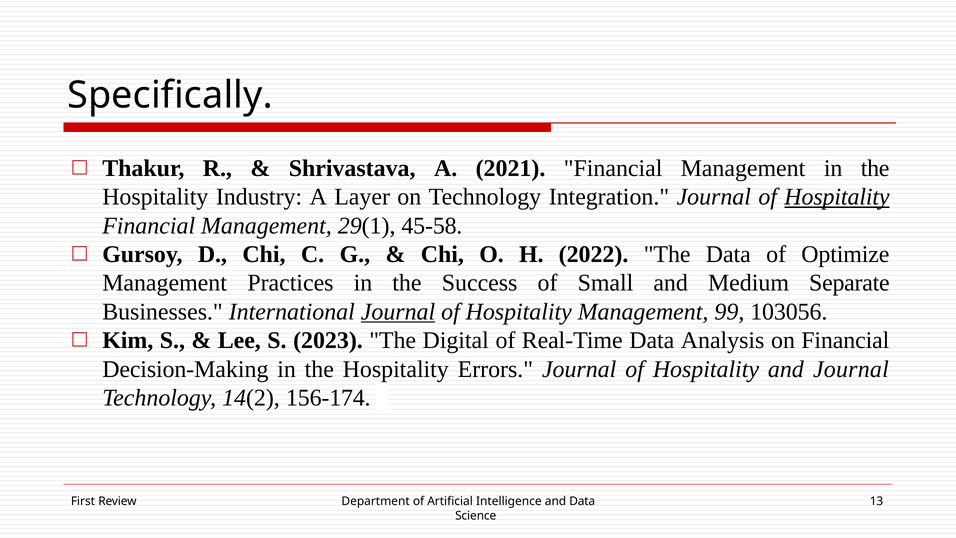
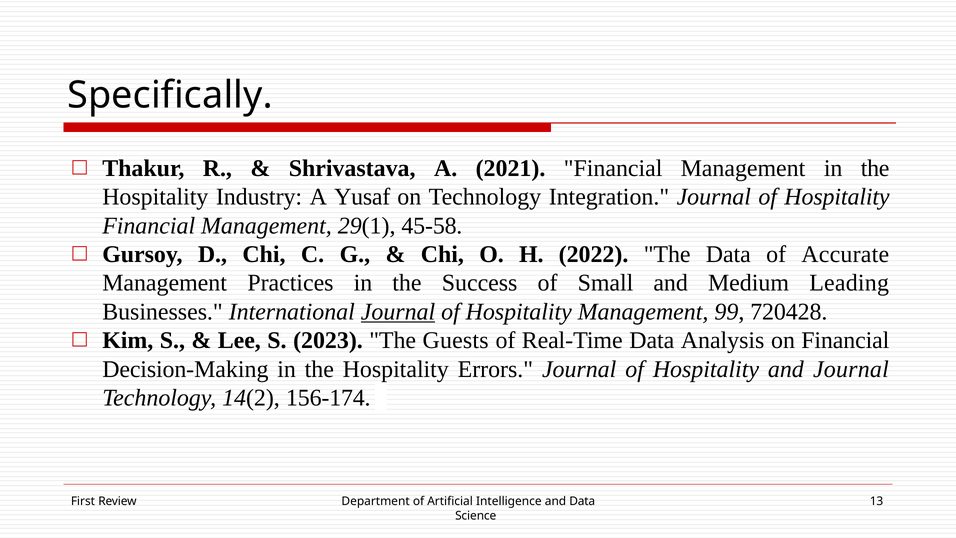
Layer: Layer -> Yusaf (362, 197)
Hospitality underline: present -> none (837, 197)
Optimize: Optimize -> Accurate (845, 254)
Separate: Separate -> Leading (849, 283)
103056: 103056 -> 720428 (789, 312)
Digital: Digital -> Guests (456, 340)
